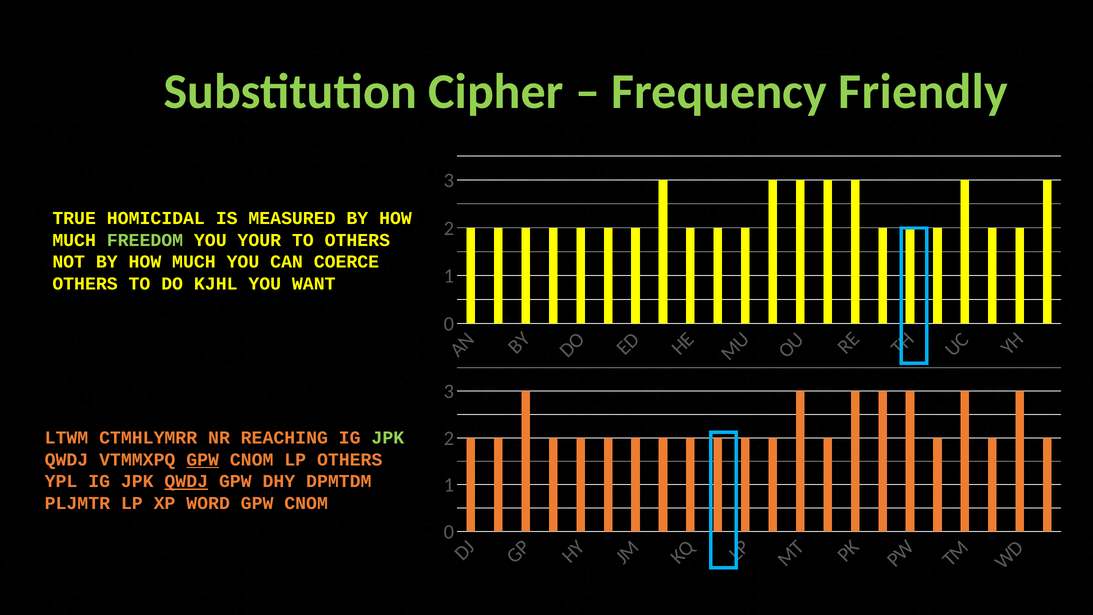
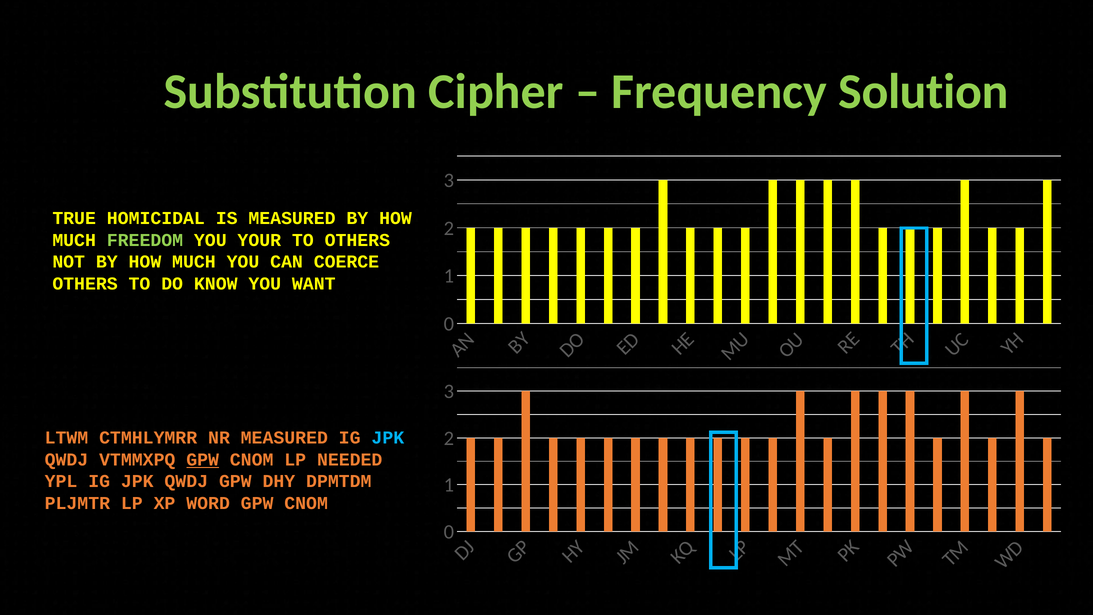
Friendly: Friendly -> Solution (923, 92)
KJHL: KJHL -> KNOW (216, 284)
NR REACHING: REACHING -> MEASURED (284, 438)
JPK colour: light green -> light blue (388, 438)
LP OTHERS: OTHERS -> NEEDED (350, 459)
QWDJ underline: present -> none (186, 481)
